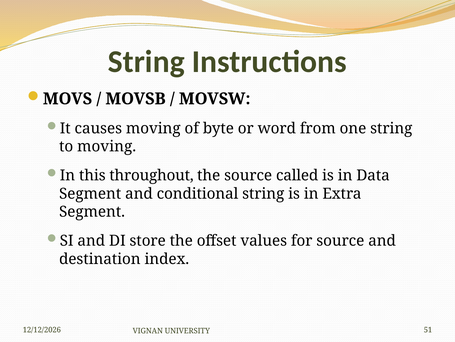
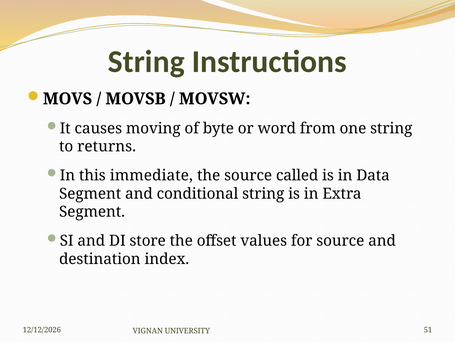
to moving: moving -> returns (107, 146)
throughout: throughout -> immediate (151, 175)
